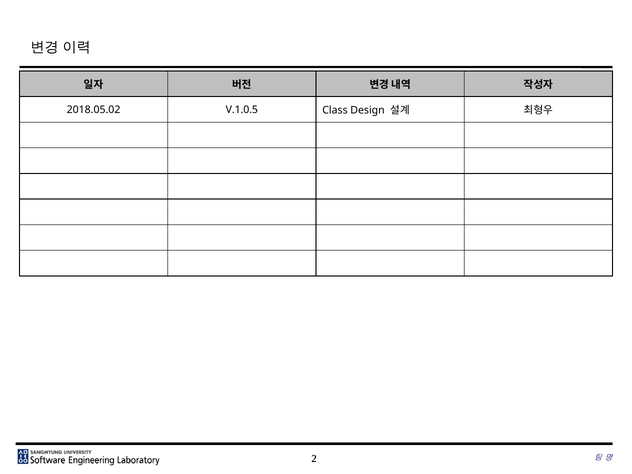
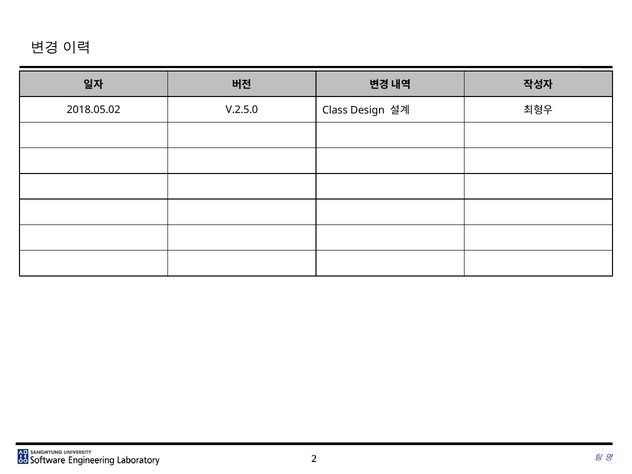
V.1.0.5: V.1.0.5 -> V.2.5.0 (242, 110)
